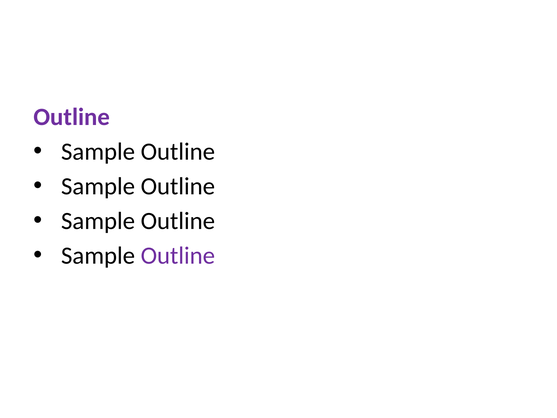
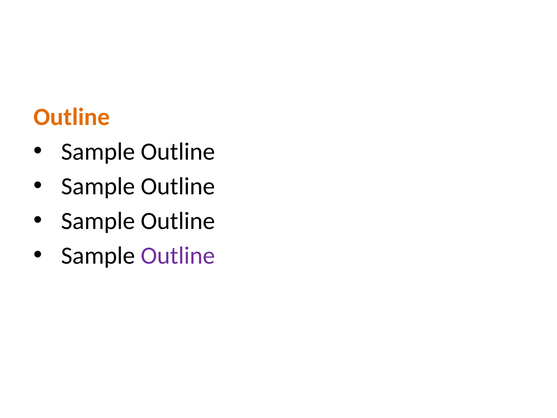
Outline colour: purple -> orange (72, 117)
